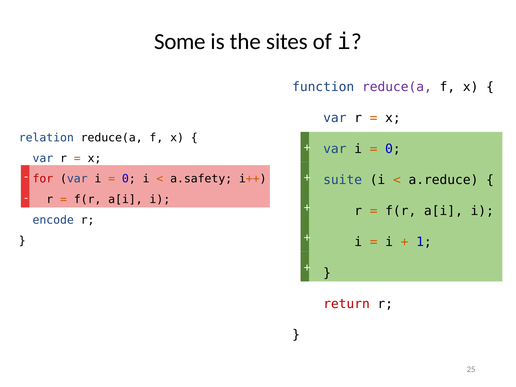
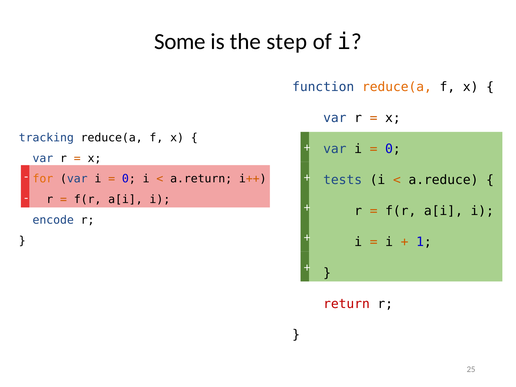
sites: sites -> step (287, 41)
reduce(a colour: purple -> orange (397, 87)
relation: relation -> tracking (46, 138)
for colour: red -> orange (43, 179)
a.safety: a.safety -> a.return (201, 179)
suite: suite -> tests (343, 180)
